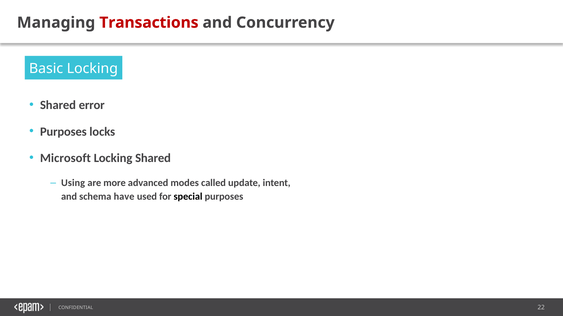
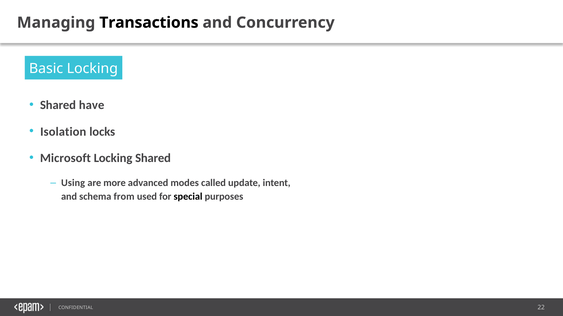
Transactions colour: red -> black (149, 23)
error: error -> have (92, 105)
Purposes: Purposes -> Isolation (63, 132)
have: have -> from (124, 197)
